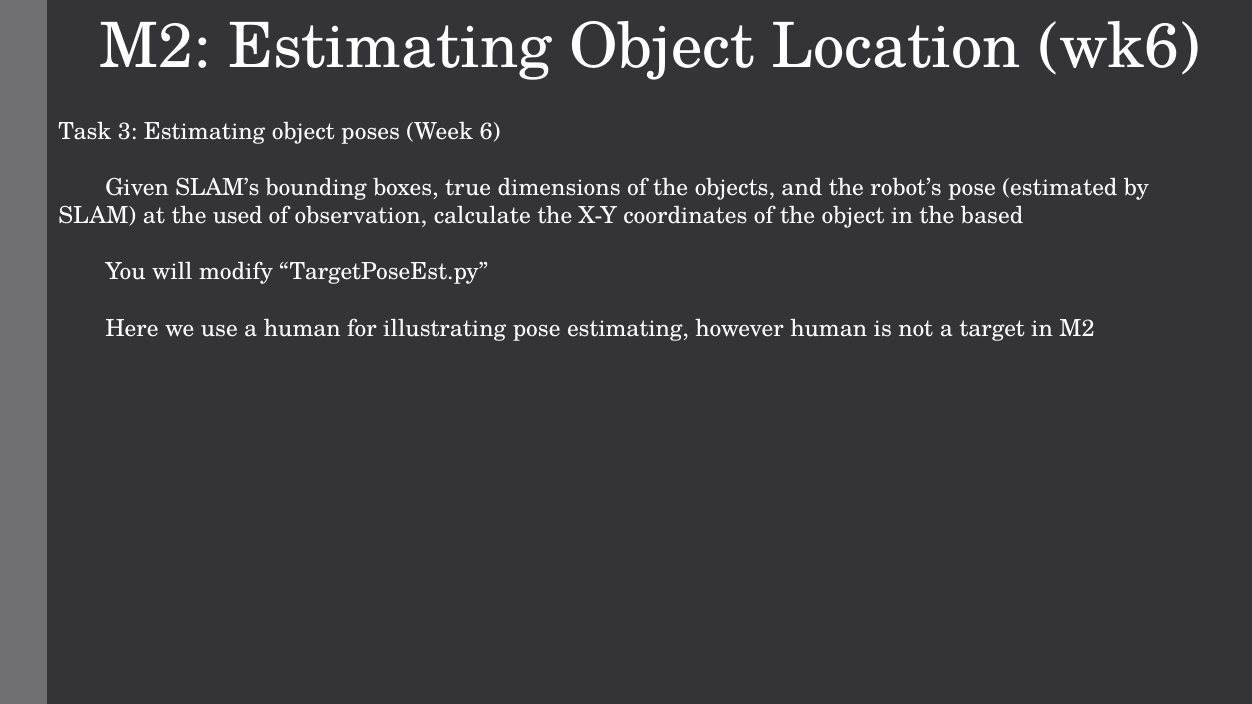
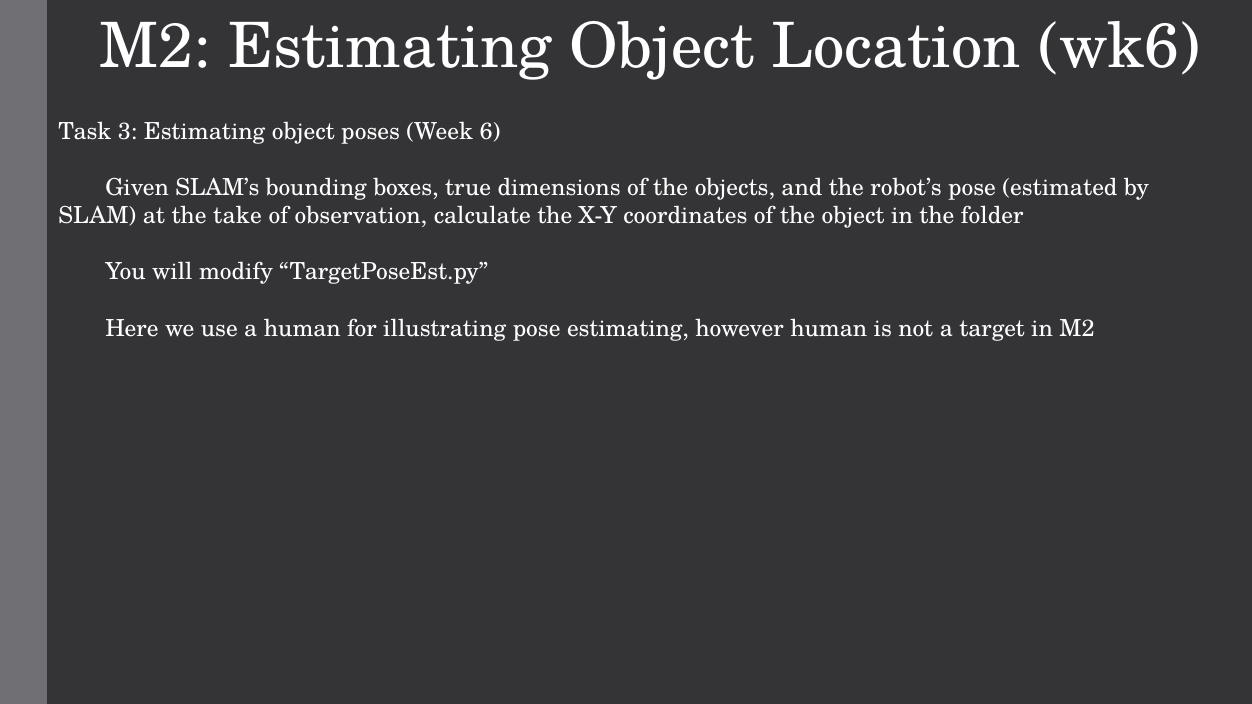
used: used -> take (237, 216)
based: based -> folder (992, 216)
